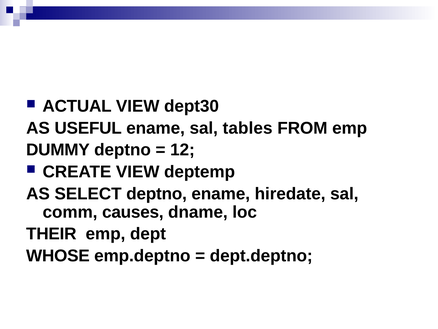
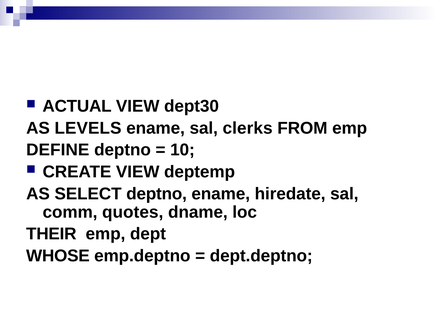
USEFUL: USEFUL -> LEVELS (88, 128)
tables: tables -> clerks (248, 128)
DUMMY: DUMMY -> DEFINE (58, 150)
12: 12 -> 10 (182, 150)
causes: causes -> quotes (133, 212)
